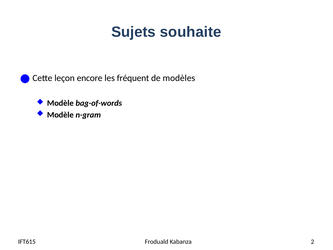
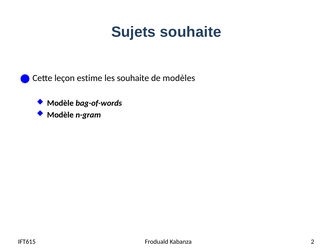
encore: encore -> estime (90, 78)
les fréquent: fréquent -> souhaite (133, 78)
